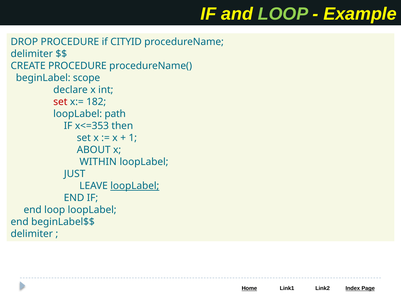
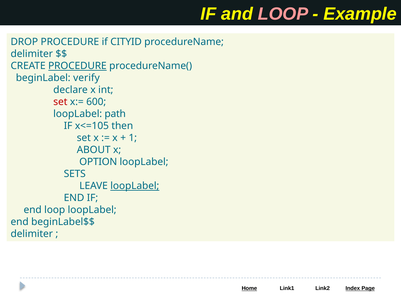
LOOP colour: light green -> pink (283, 14)
PROCEDURE underline: none -> present (77, 66)
scope: scope -> verify (86, 78)
182: 182 -> 600 (96, 102)
x<=353: x<=353 -> x<=105 (92, 126)
WITHIN: WITHIN -> OPTION (98, 162)
JUST: JUST -> SETS (75, 174)
